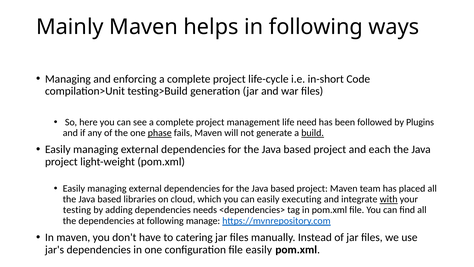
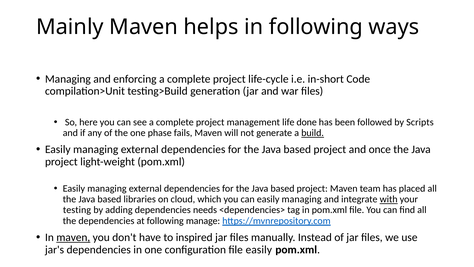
need: need -> done (307, 122)
Plugins: Plugins -> Scripts (420, 122)
phase underline: present -> none (160, 133)
each: each -> once (380, 149)
can easily executing: executing -> managing (302, 199)
maven underline: none -> present (73, 237)
catering: catering -> inspired (194, 237)
